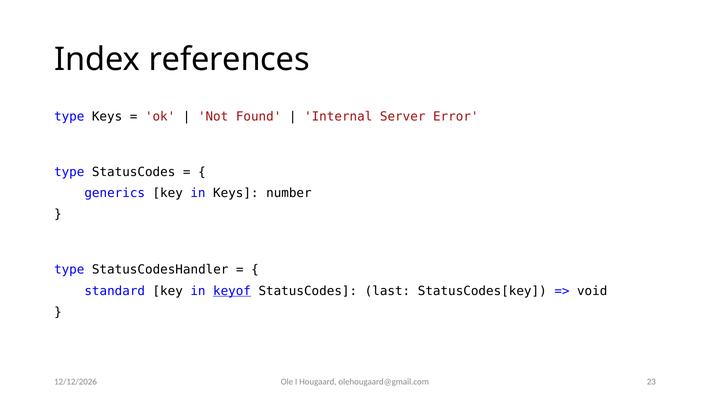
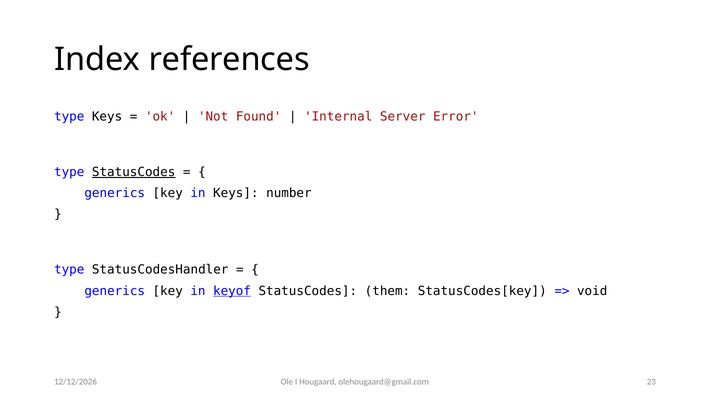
StatusCodes underline: none -> present (134, 172)
standard: standard -> generics (115, 290)
last: last -> them (387, 290)
